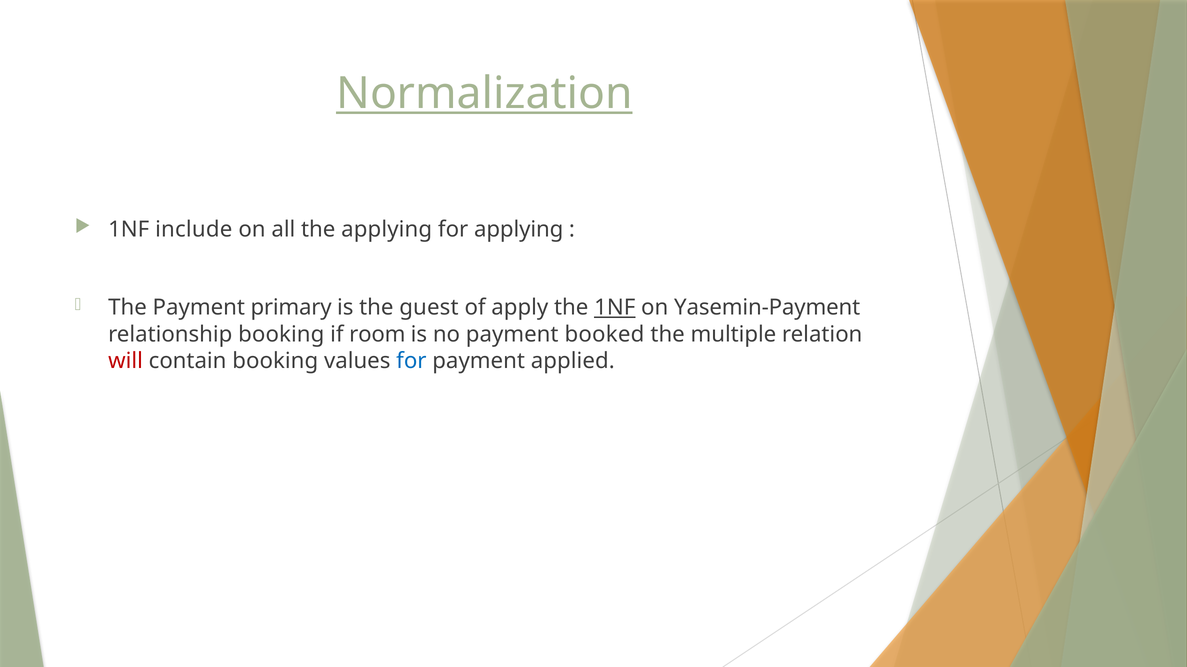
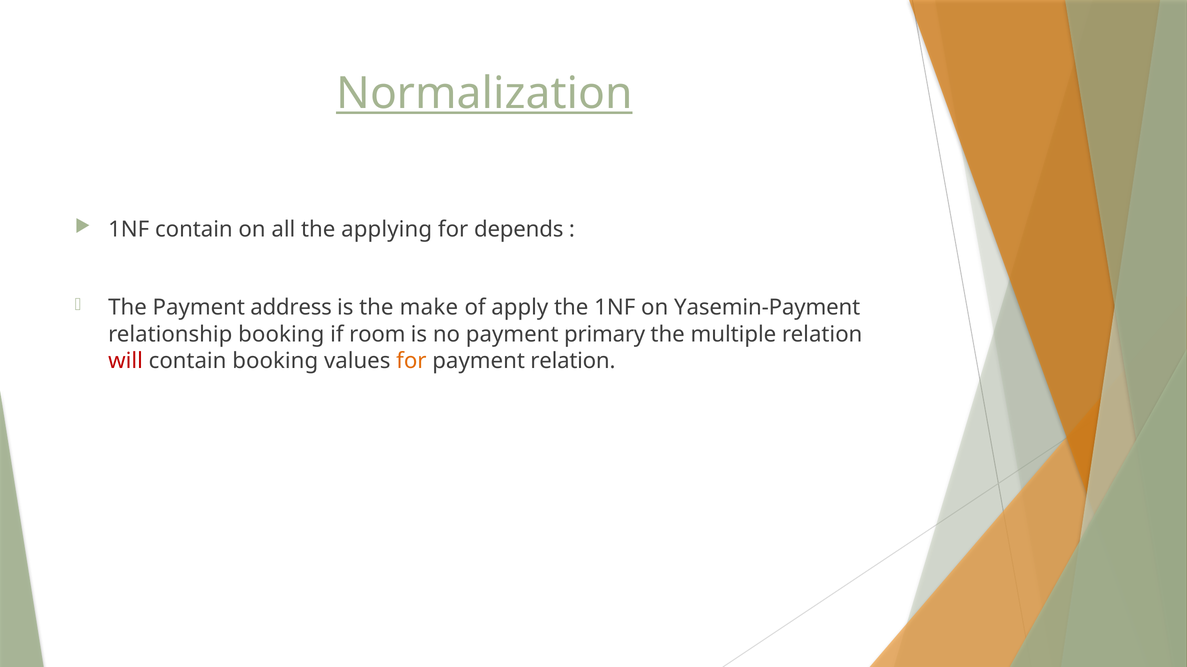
1NF include: include -> contain (194, 230)
for applying: applying -> depends (519, 230)
primary: primary -> address (291, 308)
guest: guest -> make (429, 308)
1NF underline: present -> none (615, 308)
booked: booked -> primary (605, 335)
for colour: blue -> orange (411, 361)
payment applied: applied -> relation (573, 361)
